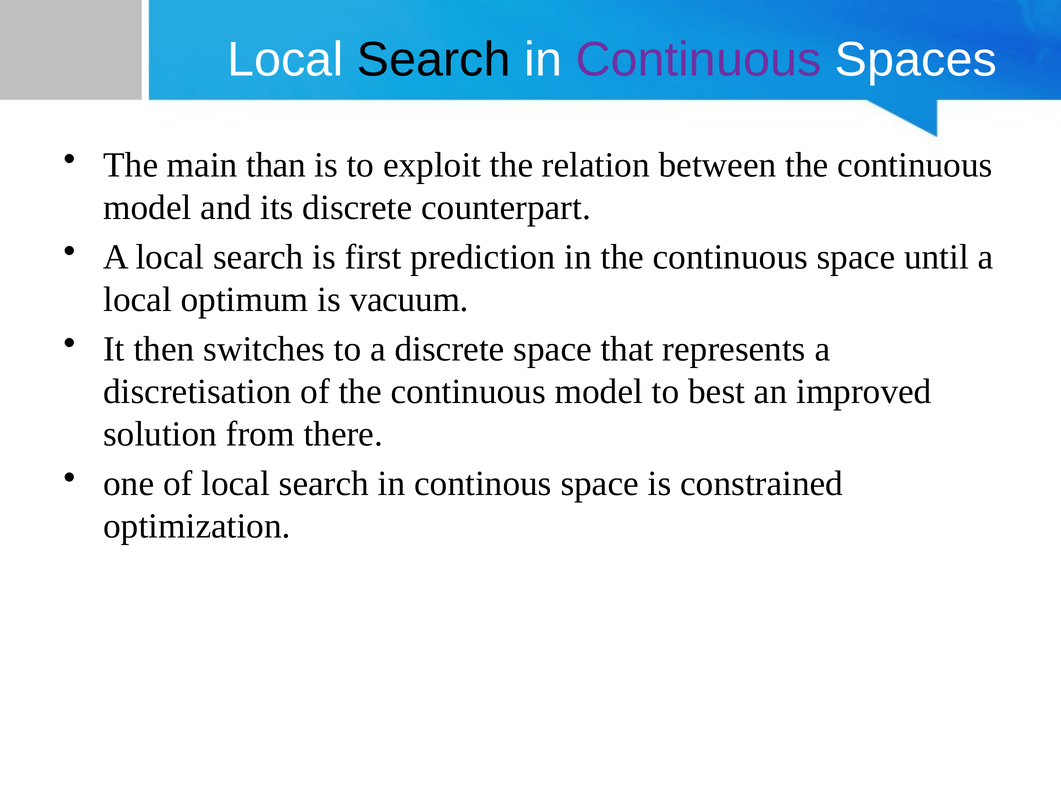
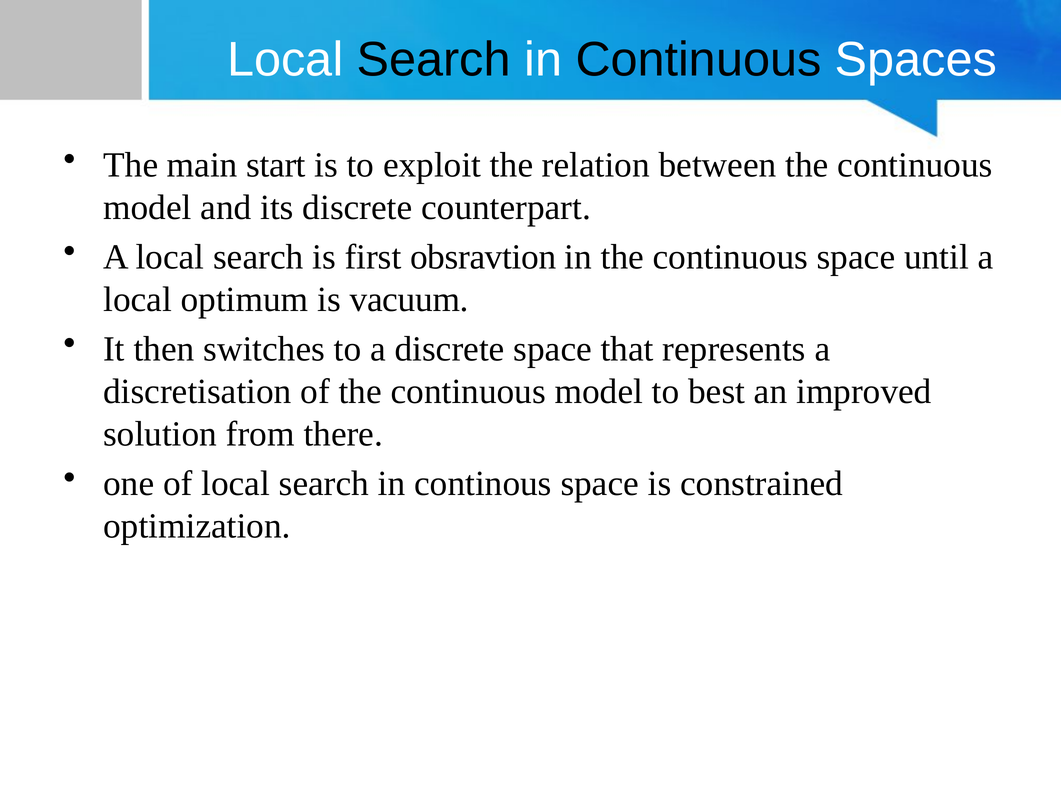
Continuous colour: purple -> black (698, 60)
than: than -> start (276, 165)
prediction: prediction -> obsravtion (483, 257)
